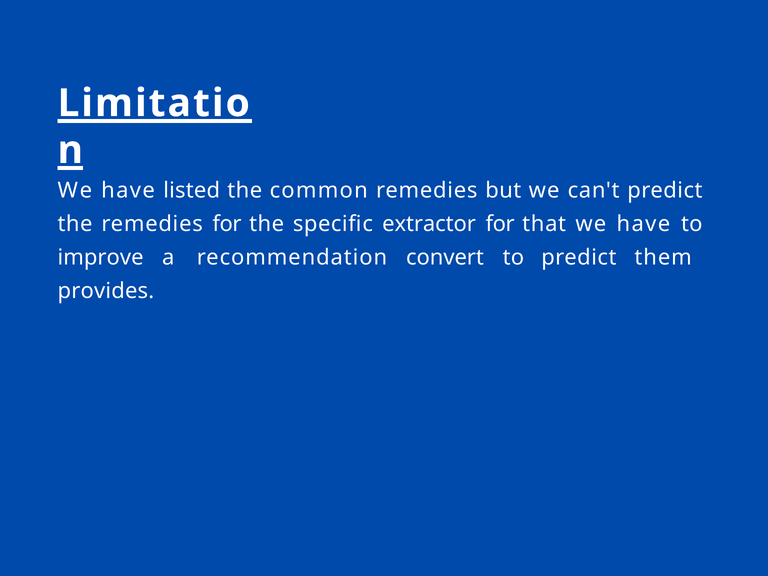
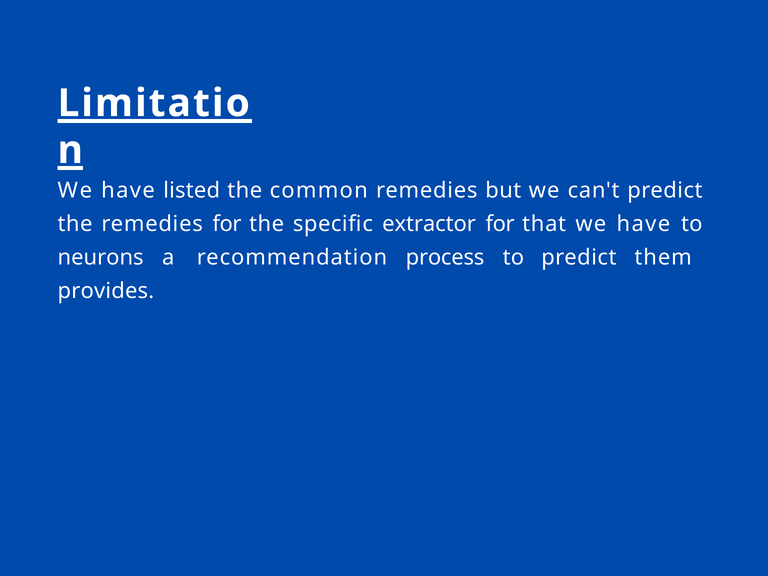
improve: improve -> neurons (101, 258)
convert: convert -> process (445, 258)
